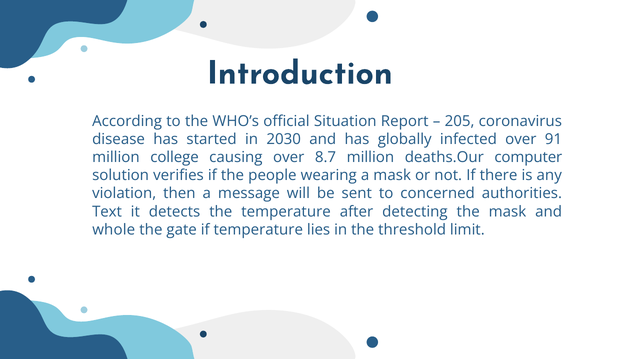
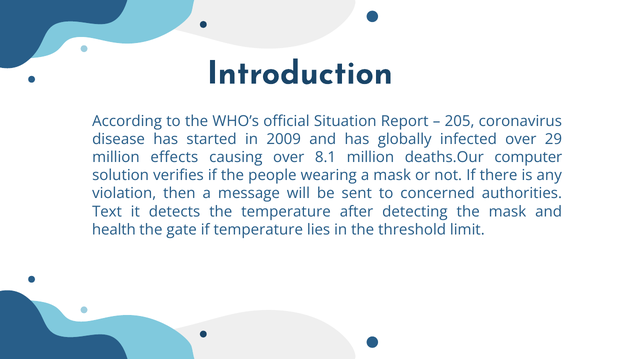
2030: 2030 -> 2009 (284, 139)
91: 91 -> 29 (553, 139)
college: college -> effects (174, 158)
8.7: 8.7 -> 8.1 (326, 158)
whole: whole -> health (114, 230)
